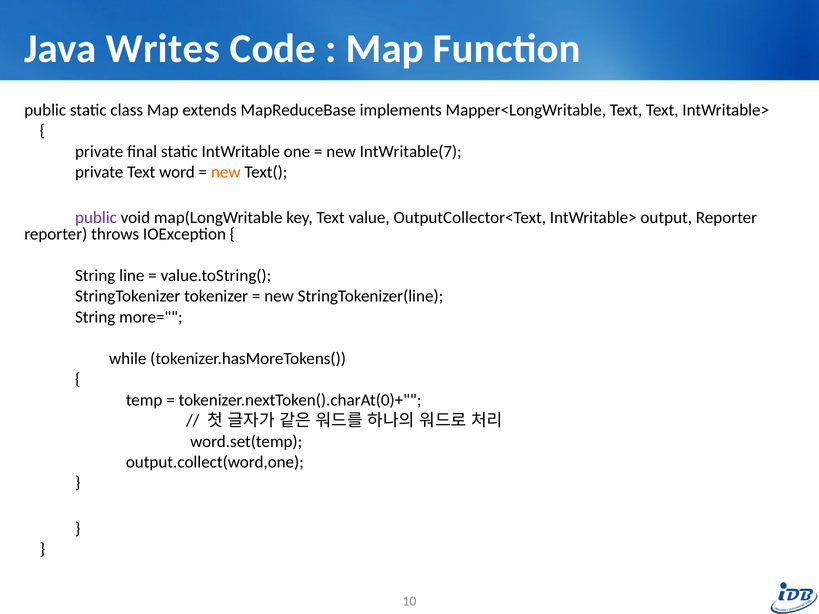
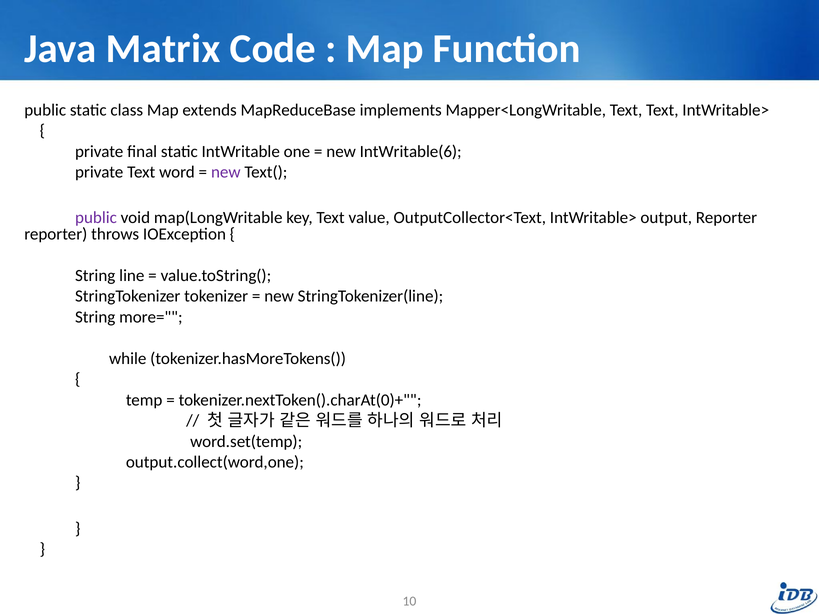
Writes: Writes -> Matrix (163, 49)
IntWritable(7: IntWritable(7 -> IntWritable(6 (411, 152)
new colour: orange -> purple (226, 172)
